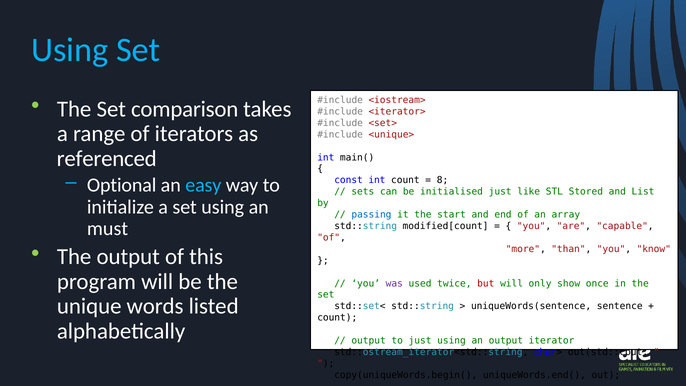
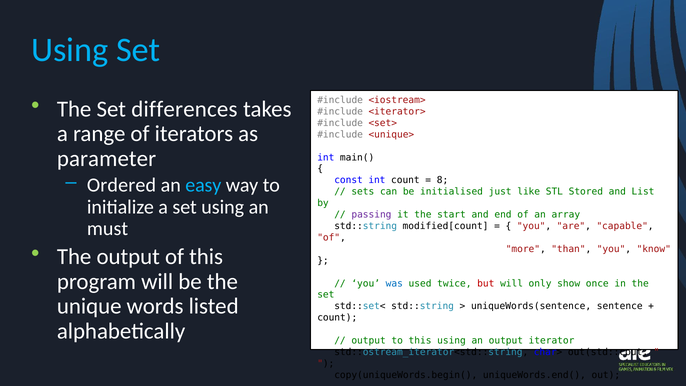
comparison: comparison -> differences (184, 109)
referenced: referenced -> parameter (107, 158)
Optional: Optional -> Ordered (121, 185)
passing colour: blue -> purple (371, 215)
was colour: purple -> blue (394, 283)
to just: just -> this (420, 341)
